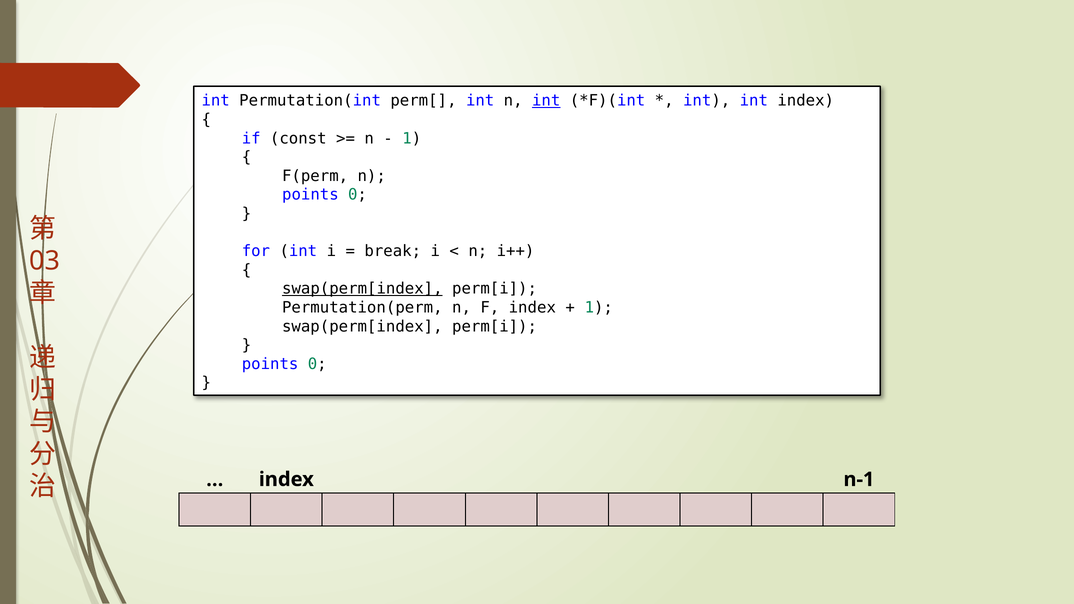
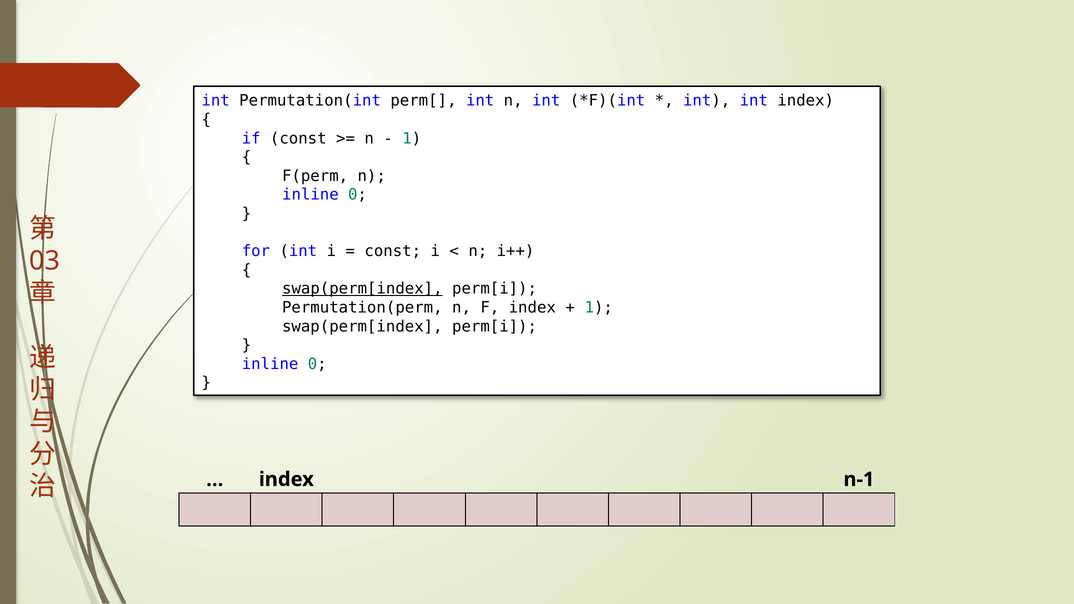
int underline: present -> none (546, 101)
points: points -> inline (310, 195)
break: break -> const (393, 251)
points: points -> inline (270, 364)
